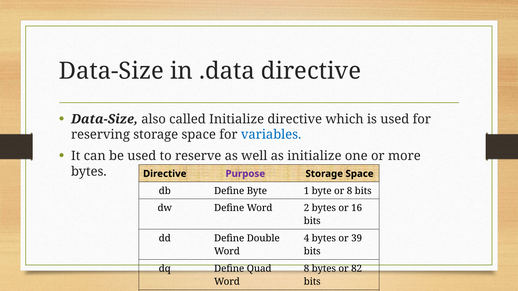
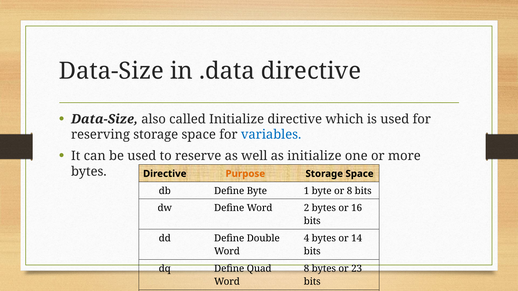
Purpose colour: purple -> orange (245, 174)
39: 39 -> 14 (357, 238)
82: 82 -> 23 (357, 269)
